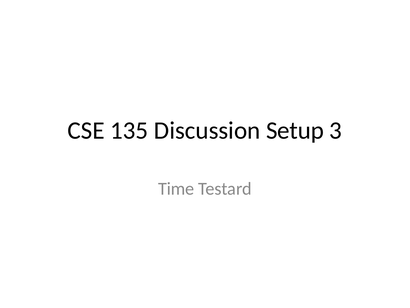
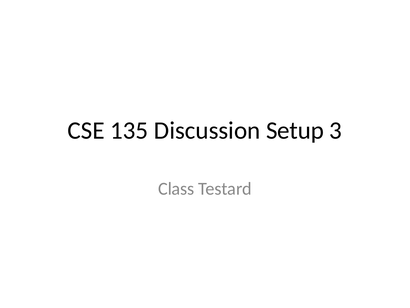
Time: Time -> Class (176, 189)
